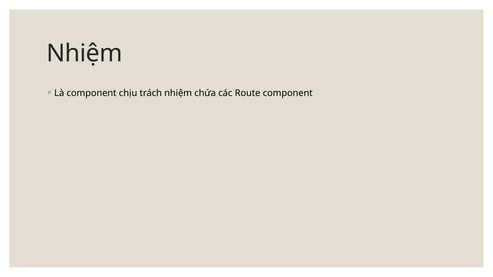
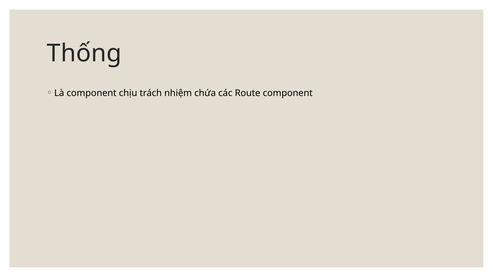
Nhiệm: Nhiệm -> Thống (84, 54)
